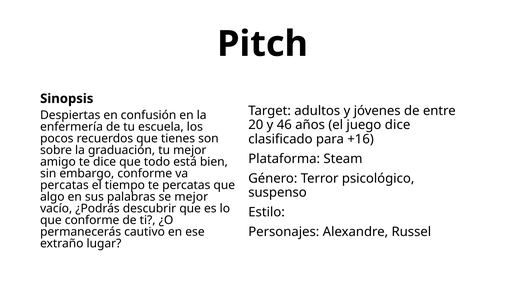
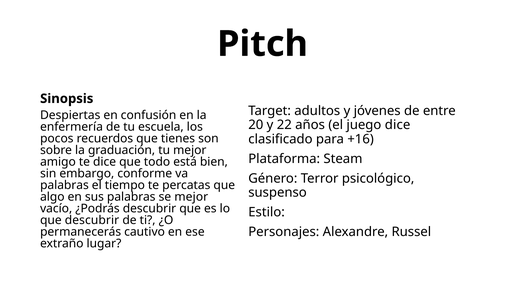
46: 46 -> 22 (284, 125)
percatas: percatas -> palabras (64, 185)
que conforme: conforme -> descubrir (92, 220)
